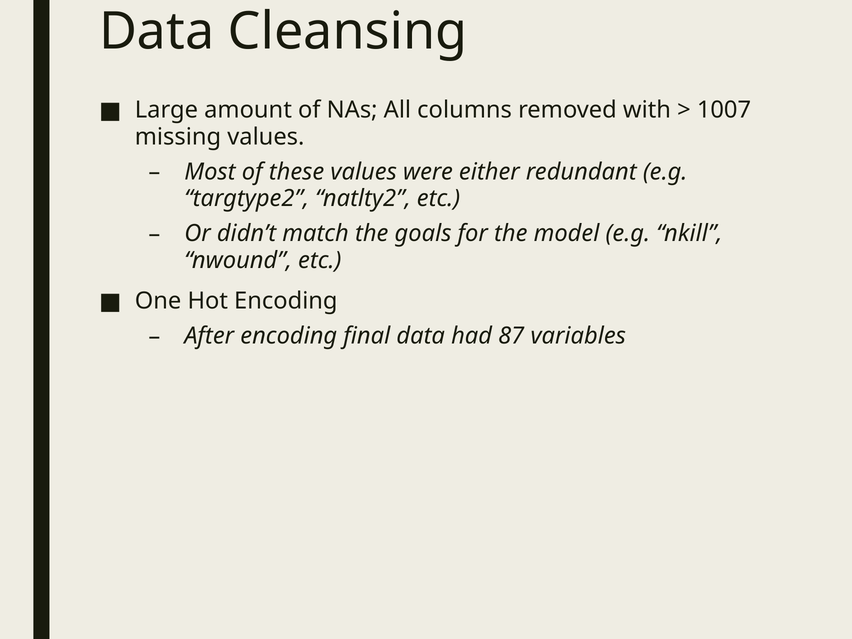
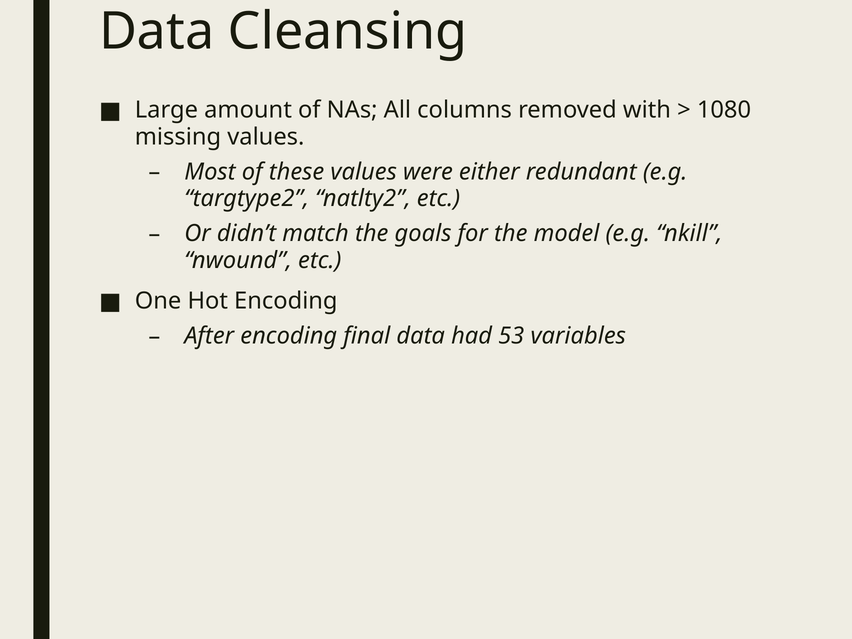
1007: 1007 -> 1080 (724, 110)
87: 87 -> 53 (511, 336)
